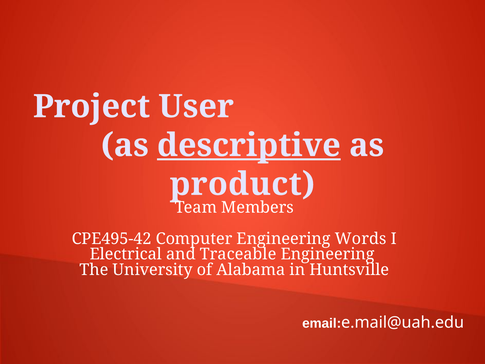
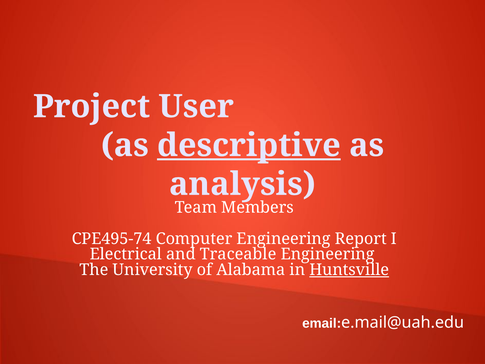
product: product -> analysis (242, 184)
CPE495-42: CPE495-42 -> CPE495-74 (112, 239)
Words: Words -> Report (361, 239)
Huntsville underline: none -> present (349, 270)
